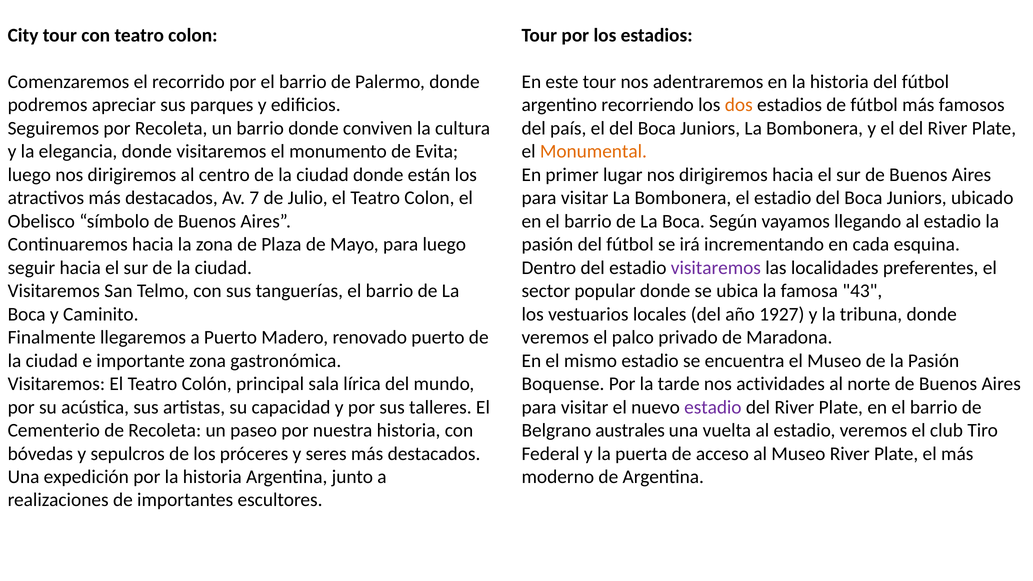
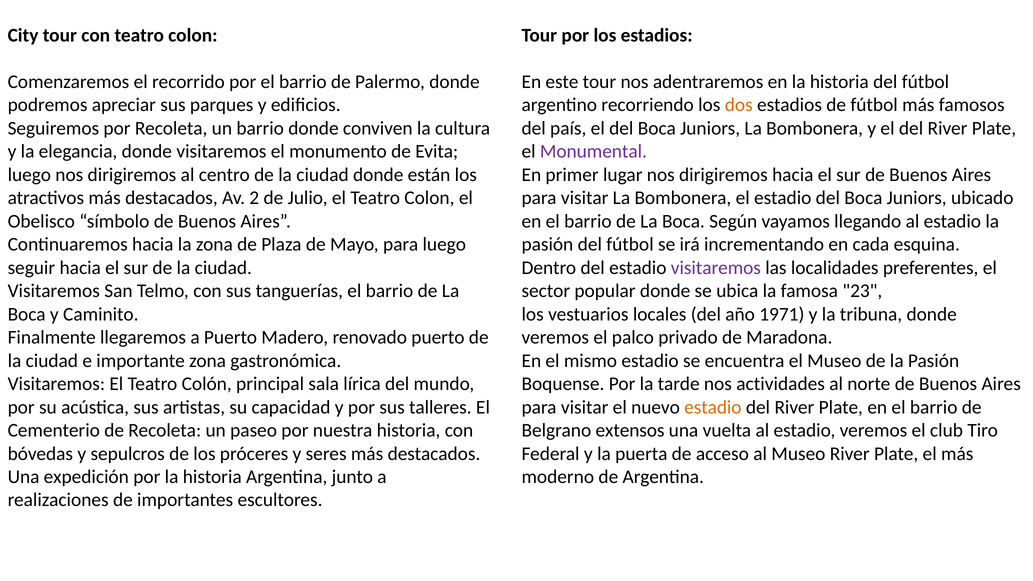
Monumental colour: orange -> purple (593, 152)
7: 7 -> 2 (254, 198)
43: 43 -> 23 (862, 291)
1927: 1927 -> 1971 (782, 314)
estadio colour: purple -> orange (713, 407)
australes: australes -> extensos (630, 430)
